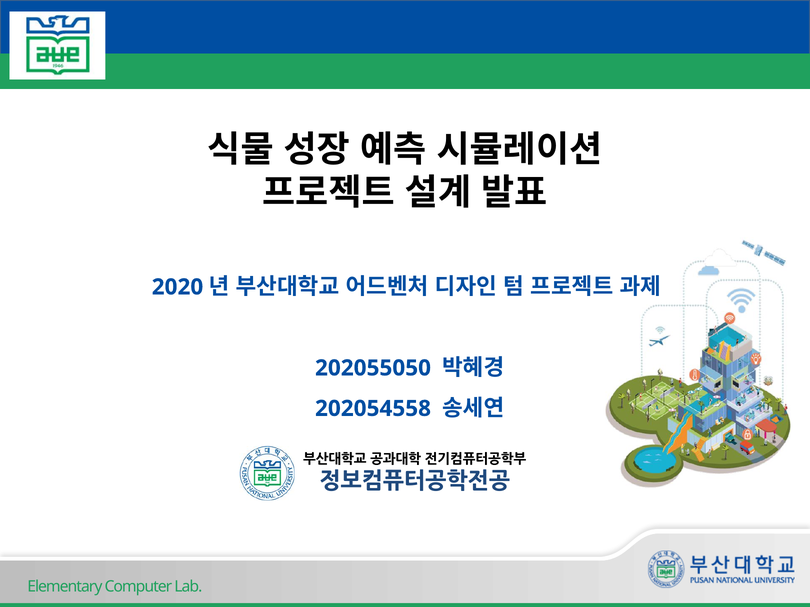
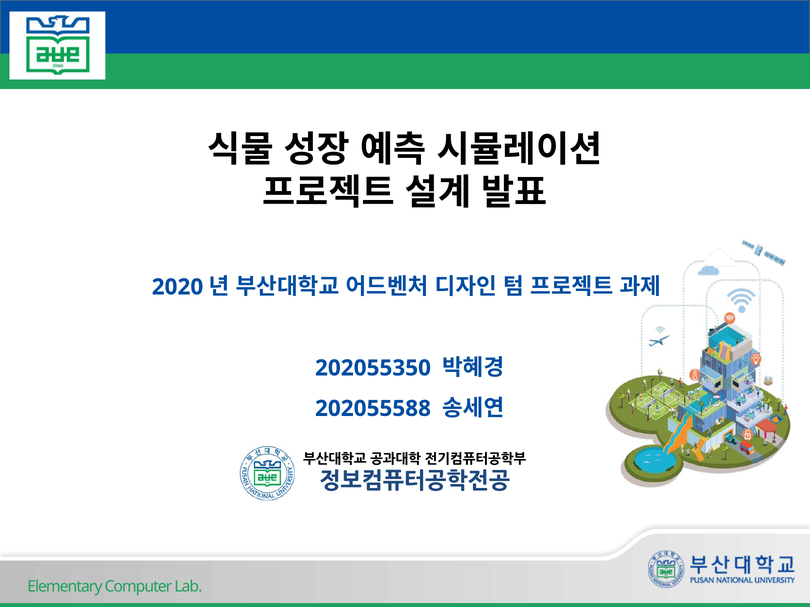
202055050: 202055050 -> 202055350 (373, 368)
202054558: 202054558 -> 202055588 (373, 409)
